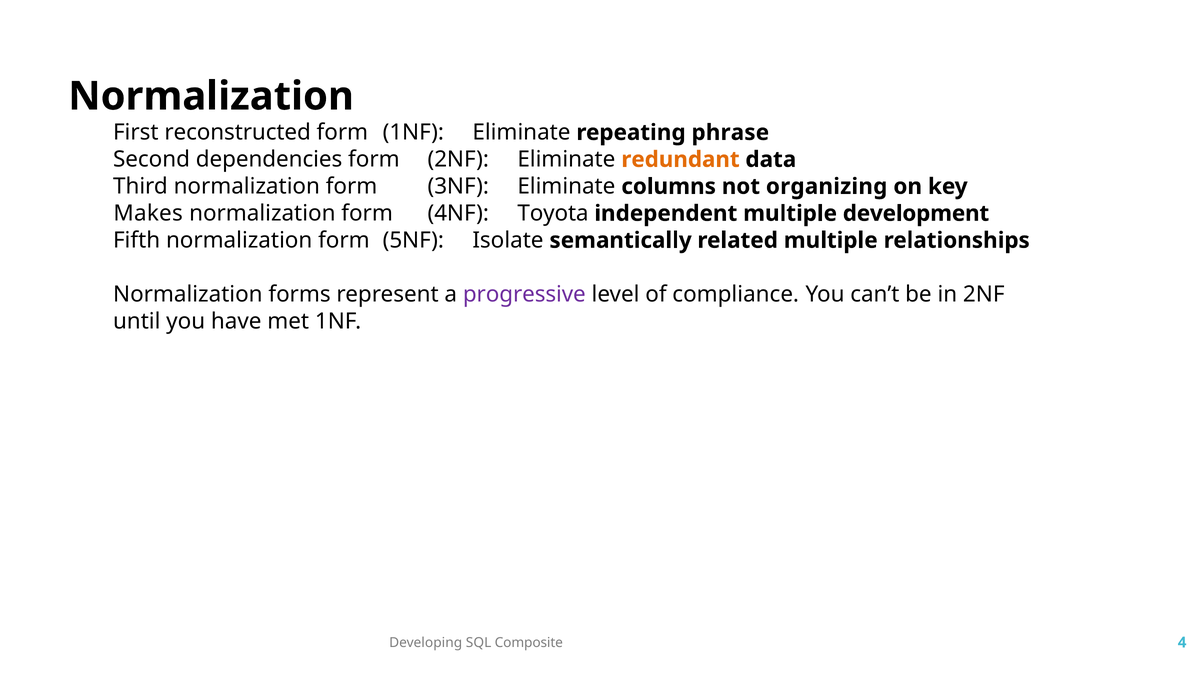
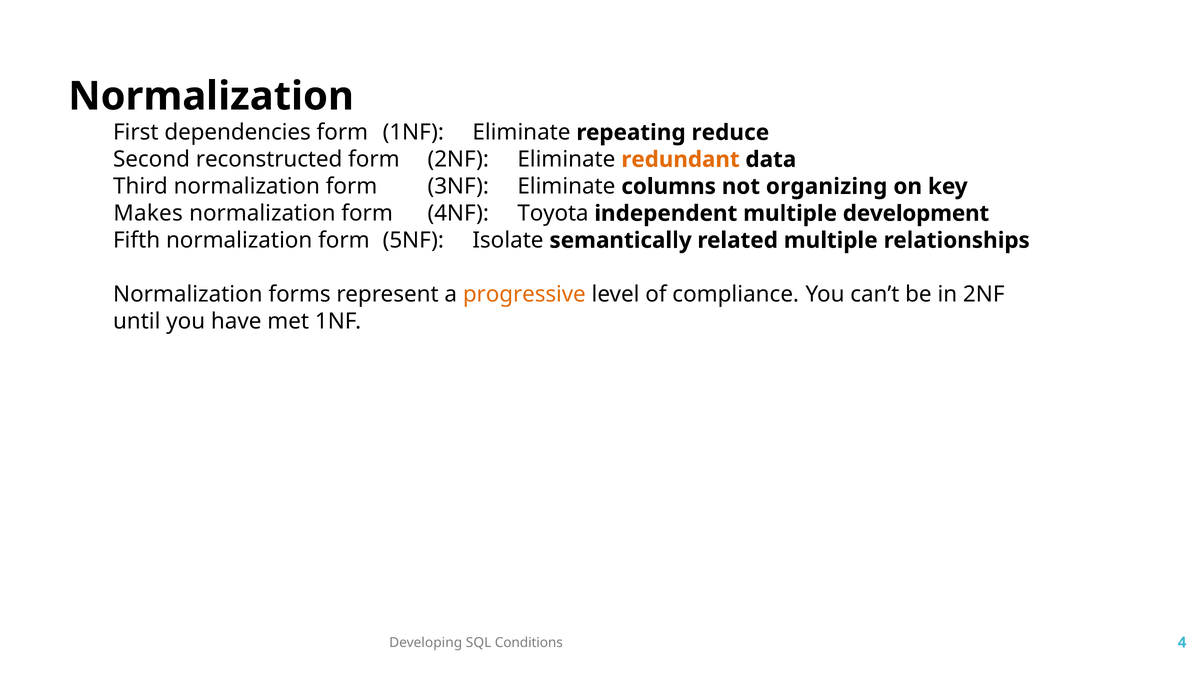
reconstructed: reconstructed -> dependencies (238, 133)
phrase: phrase -> reduce (730, 133)
dependencies: dependencies -> reconstructed (269, 159)
progressive colour: purple -> orange (524, 294)
Composite: Composite -> Conditions (529, 642)
